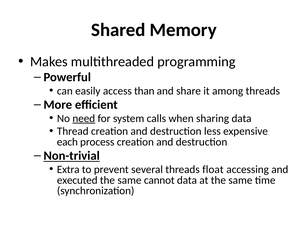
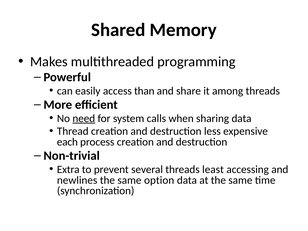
Non-trivial underline: present -> none (72, 156)
float: float -> least (213, 169)
executed: executed -> newlines (77, 180)
cannot: cannot -> option (159, 180)
